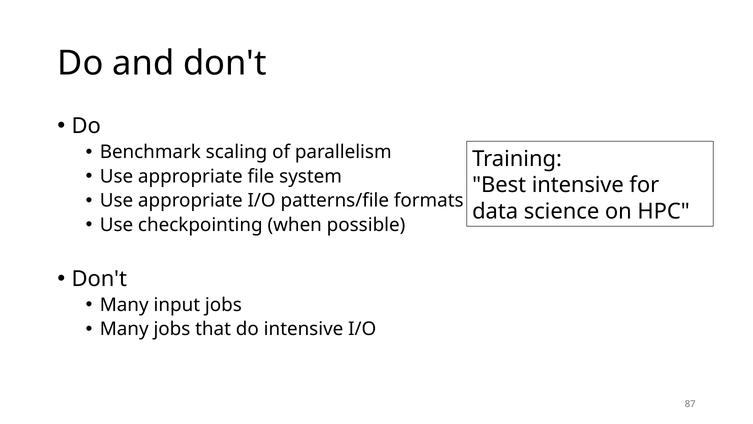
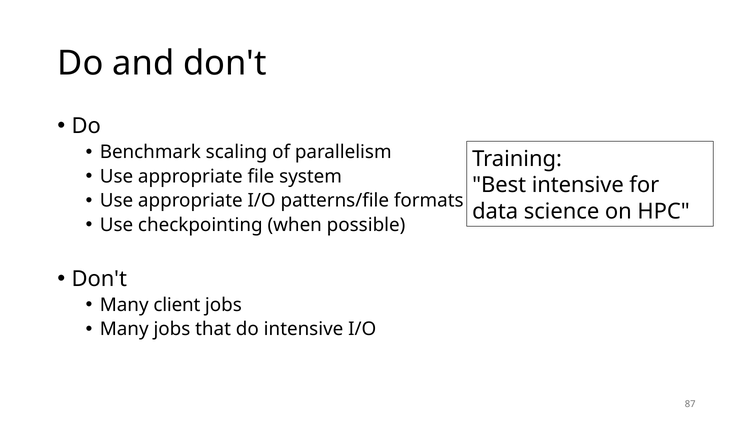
input: input -> client (177, 305)
